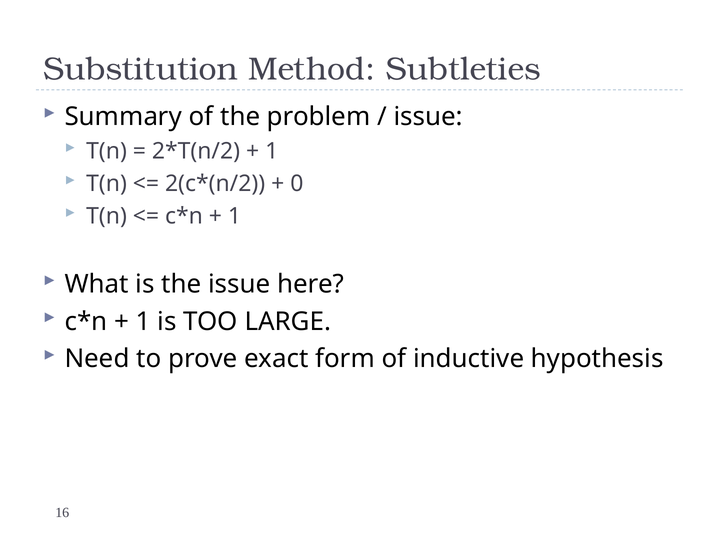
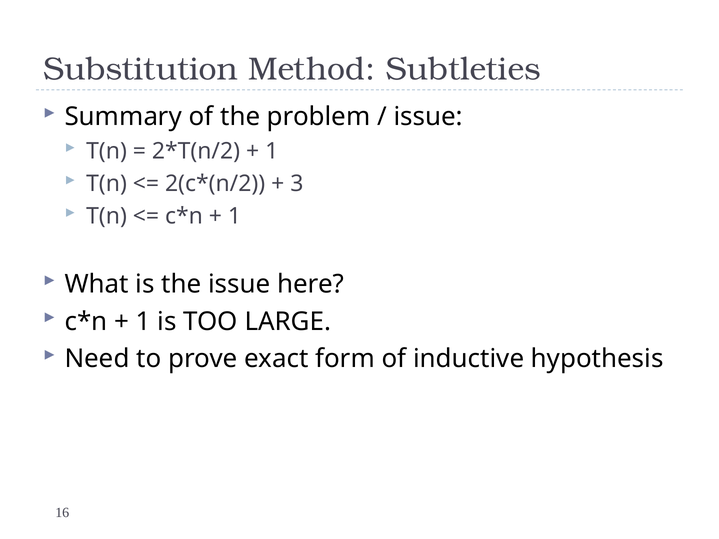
0: 0 -> 3 (297, 184)
